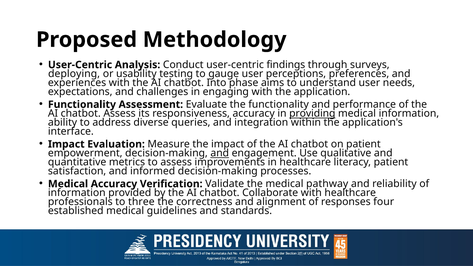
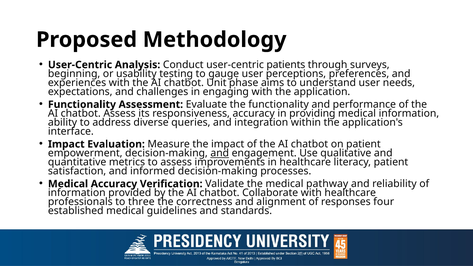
findings: findings -> patients (286, 65)
deploying: deploying -> beginning (74, 74)
Into: Into -> Unit (216, 83)
providing underline: present -> none (312, 113)
